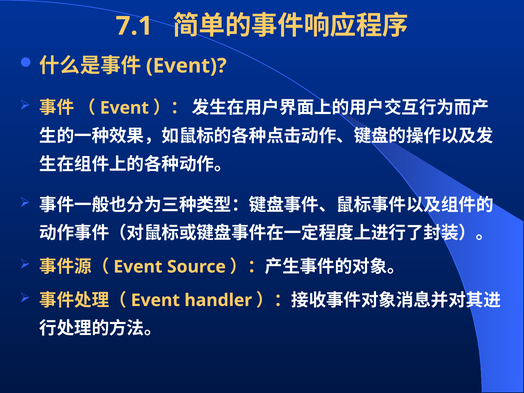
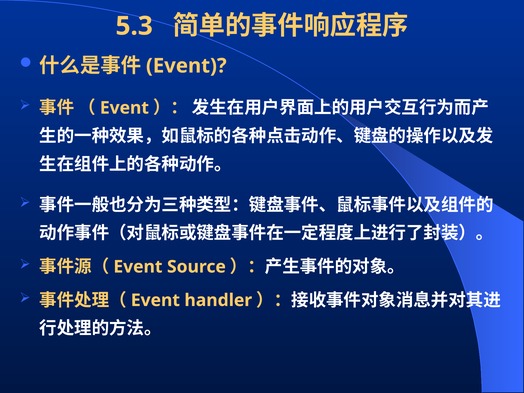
7.1: 7.1 -> 5.3 (134, 26)
